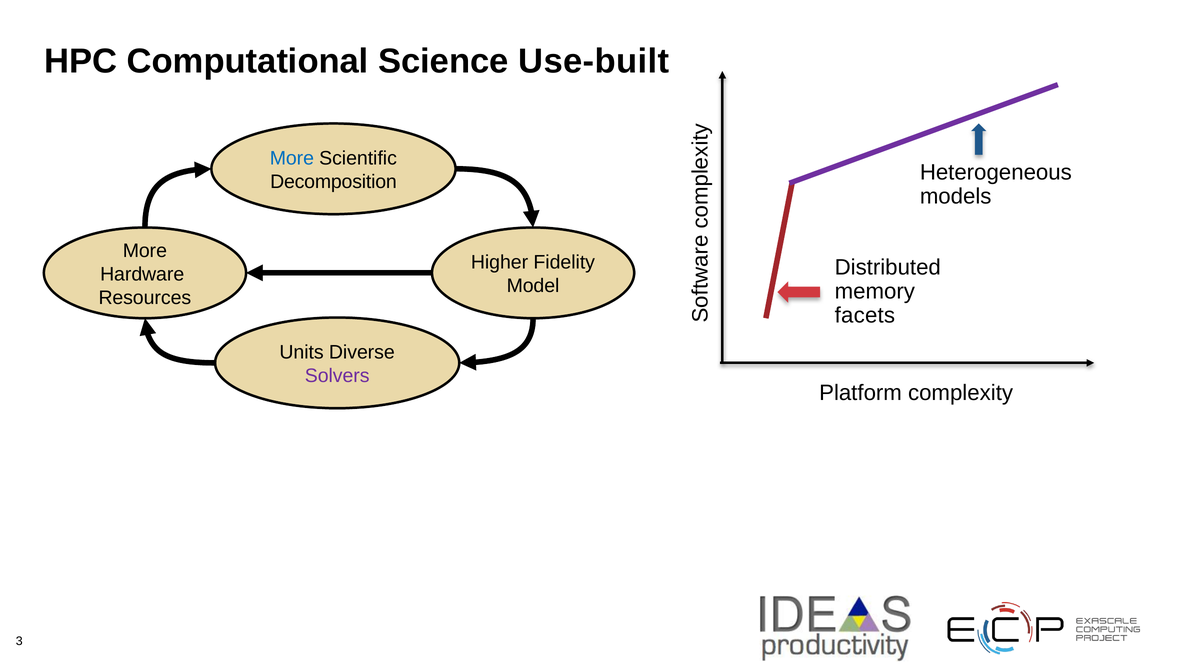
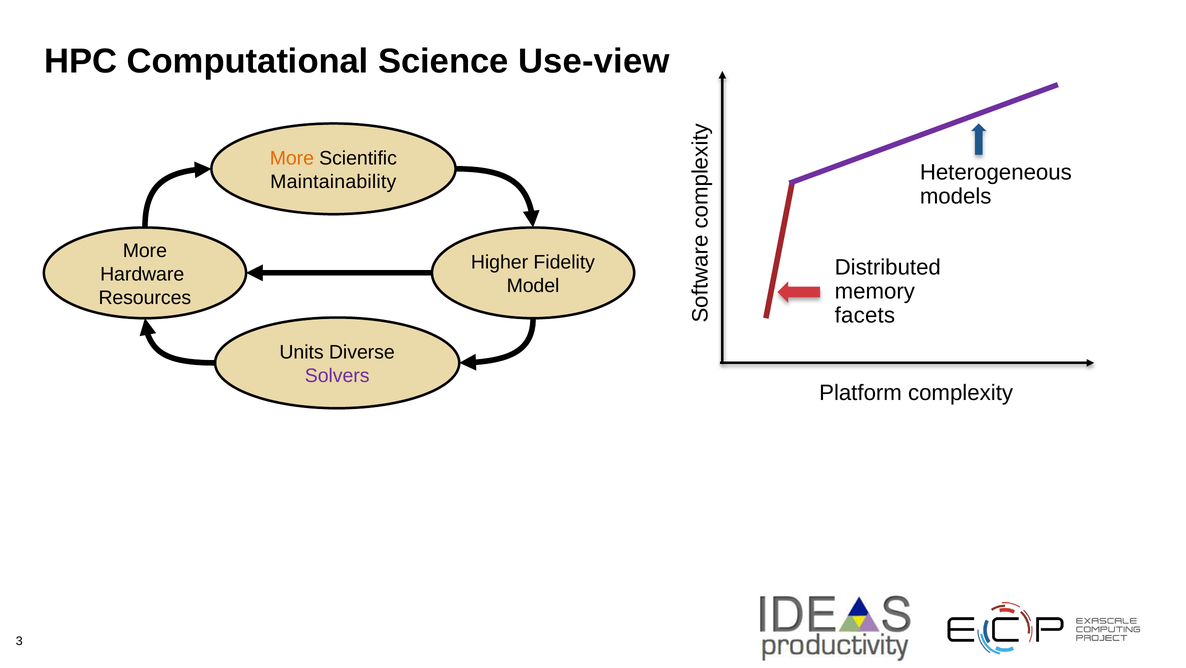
Use-built: Use-built -> Use-view (594, 61)
More colour: blue -> orange (292, 158)
Decomposition: Decomposition -> Maintainability (333, 182)
